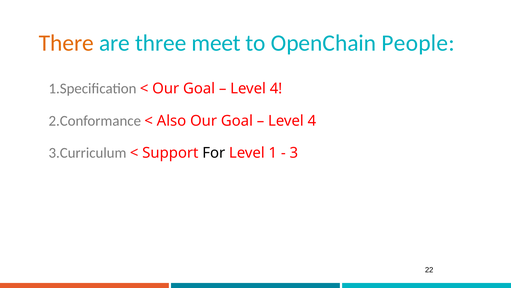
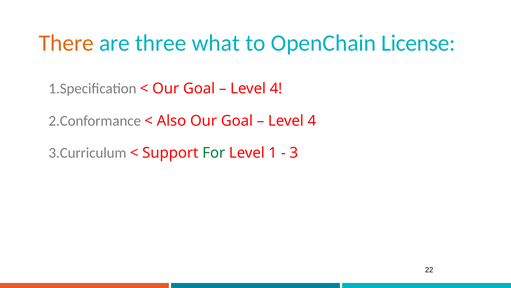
meet: meet -> what (216, 43)
People: People -> License (418, 43)
For colour: black -> green (214, 153)
